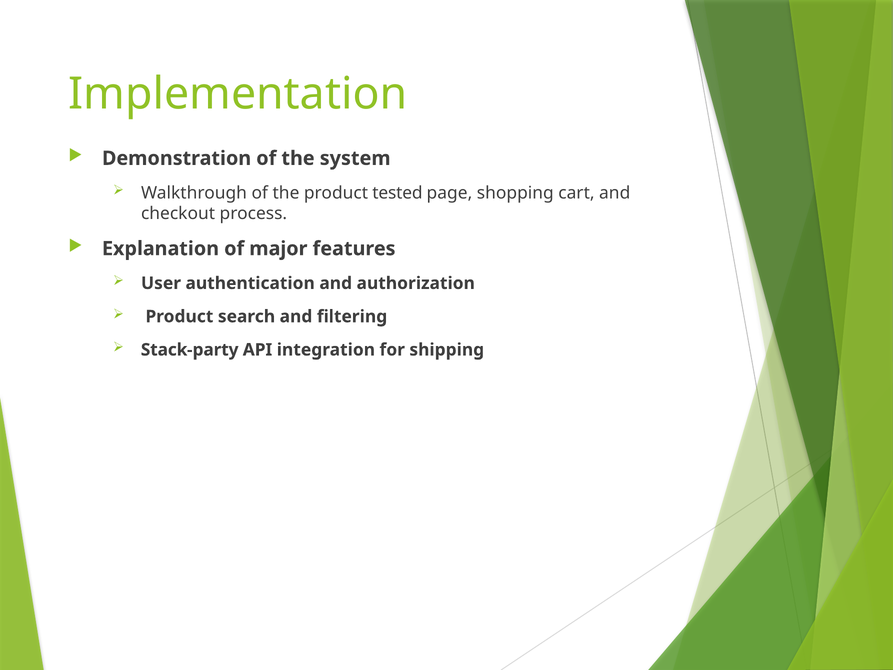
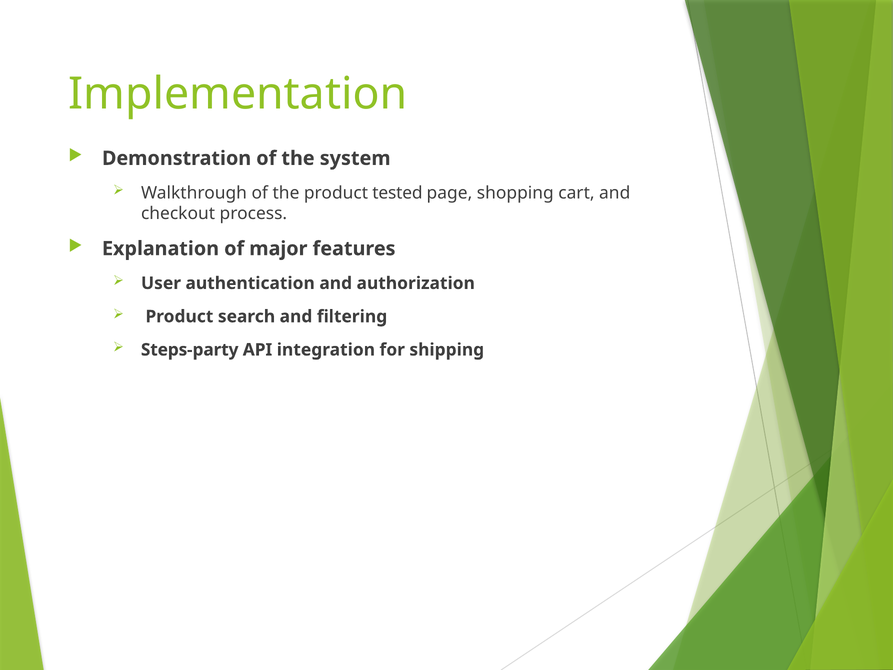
Stack-party: Stack-party -> Steps-party (190, 350)
